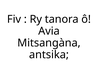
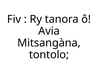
antsika: antsika -> tontolo (49, 54)
